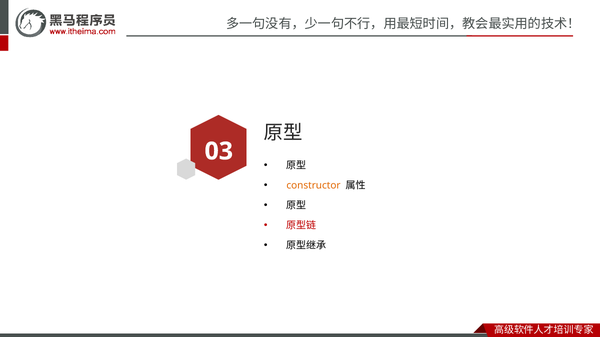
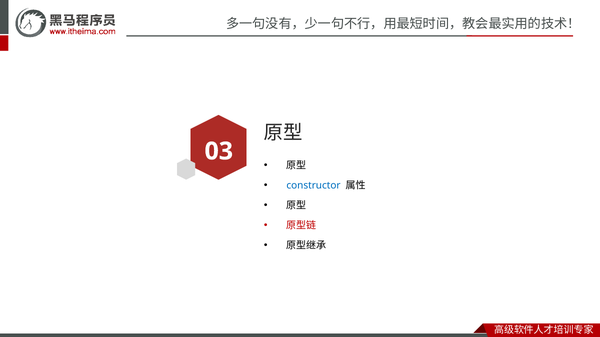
constructor colour: orange -> blue (313, 186)
